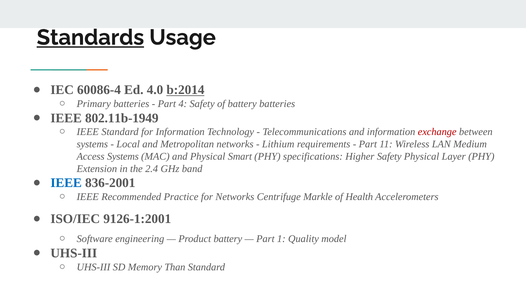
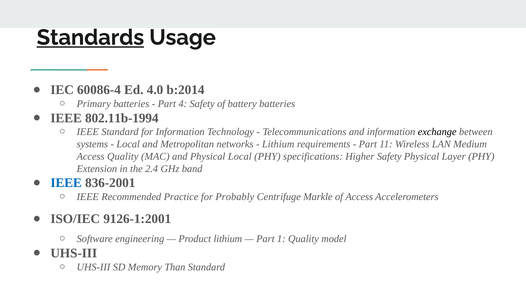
b:2014 underline: present -> none (185, 90)
802.11b-1949: 802.11b-1949 -> 802.11b-1994 (122, 118)
exchange colour: red -> black (437, 132)
Access Systems: Systems -> Quality (123, 156)
Physical Smart: Smart -> Local (240, 156)
for Networks: Networks -> Probably (235, 197)
of Health: Health -> Access (359, 197)
Product battery: battery -> lithium (228, 239)
